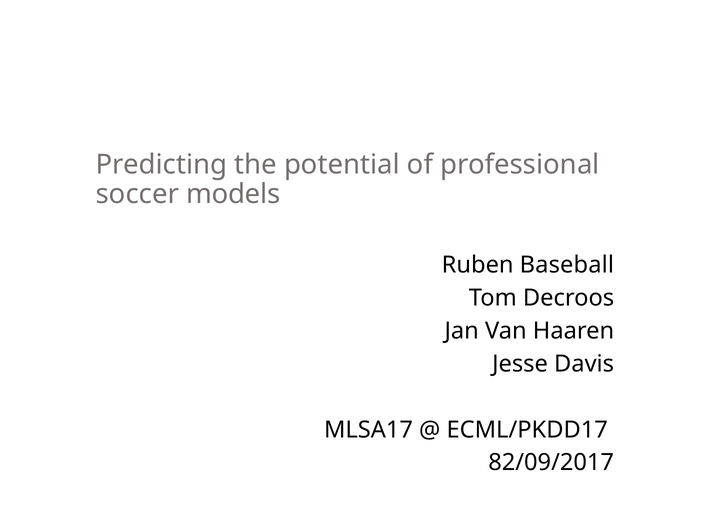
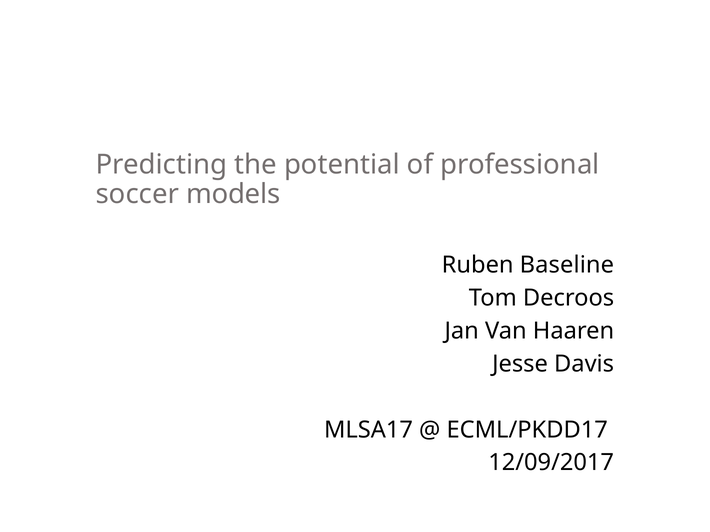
Baseball: Baseball -> Baseline (567, 265)
82/09/2017: 82/09/2017 -> 12/09/2017 (551, 463)
